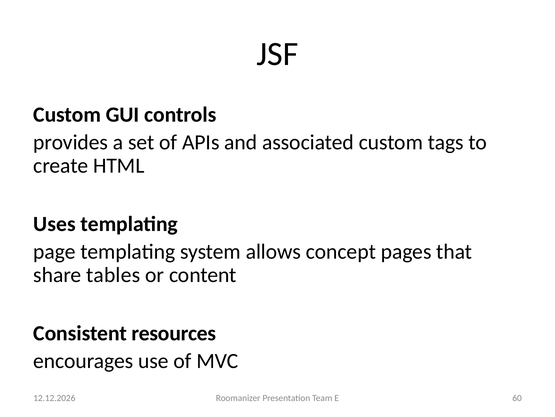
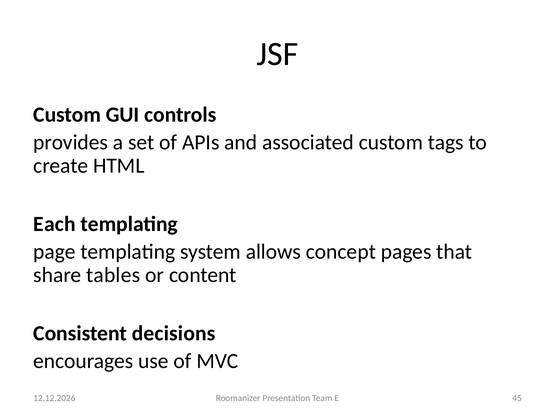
Uses: Uses -> Each (54, 224)
resources: resources -> decisions (174, 333)
60: 60 -> 45 (517, 397)
